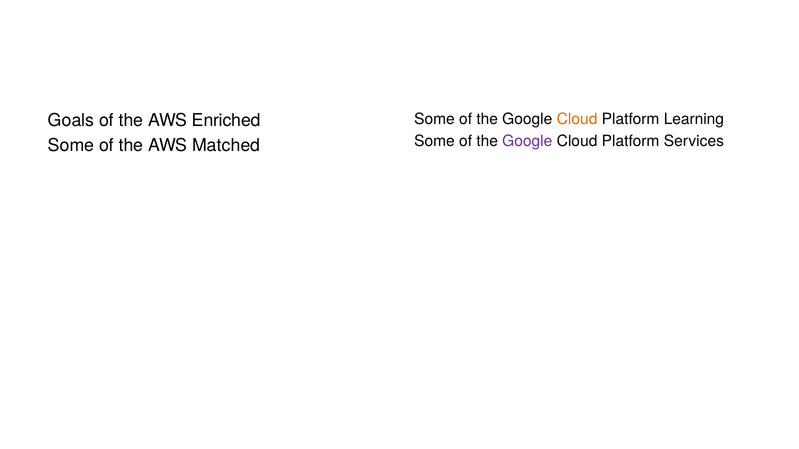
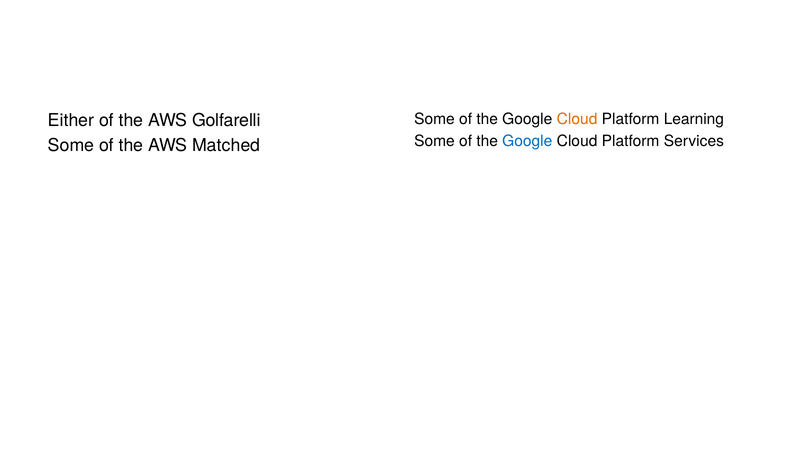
Goals: Goals -> Either (71, 121)
Enriched: Enriched -> Golfarelli (226, 121)
Google colour: purple -> blue (527, 141)
